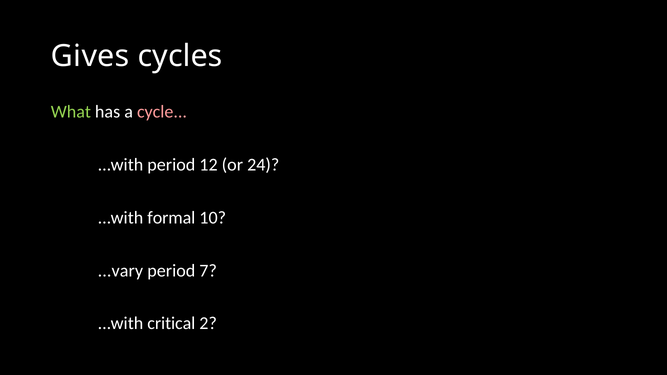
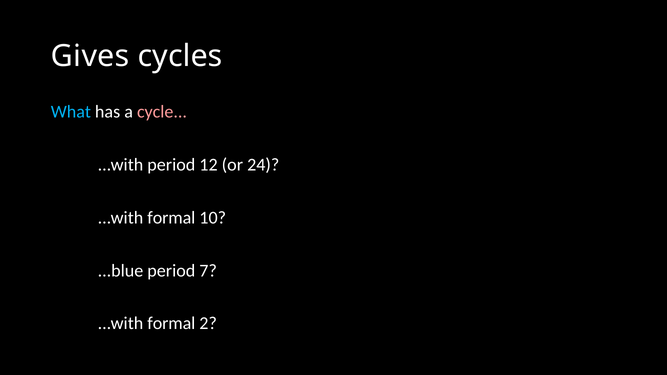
What colour: light green -> light blue (71, 112)
...vary: ...vary -> ...blue (120, 271)
critical: critical -> formal (171, 324)
